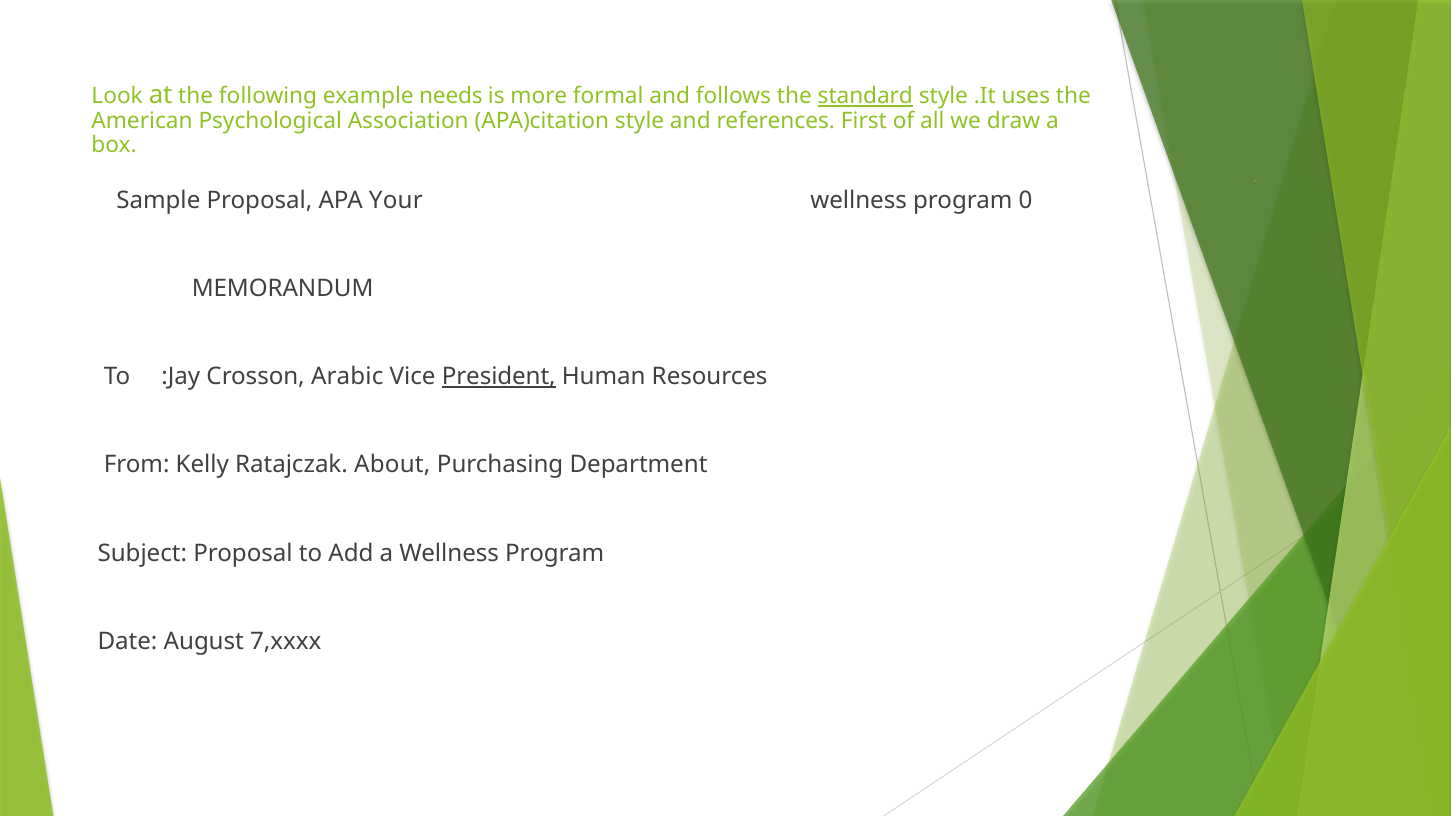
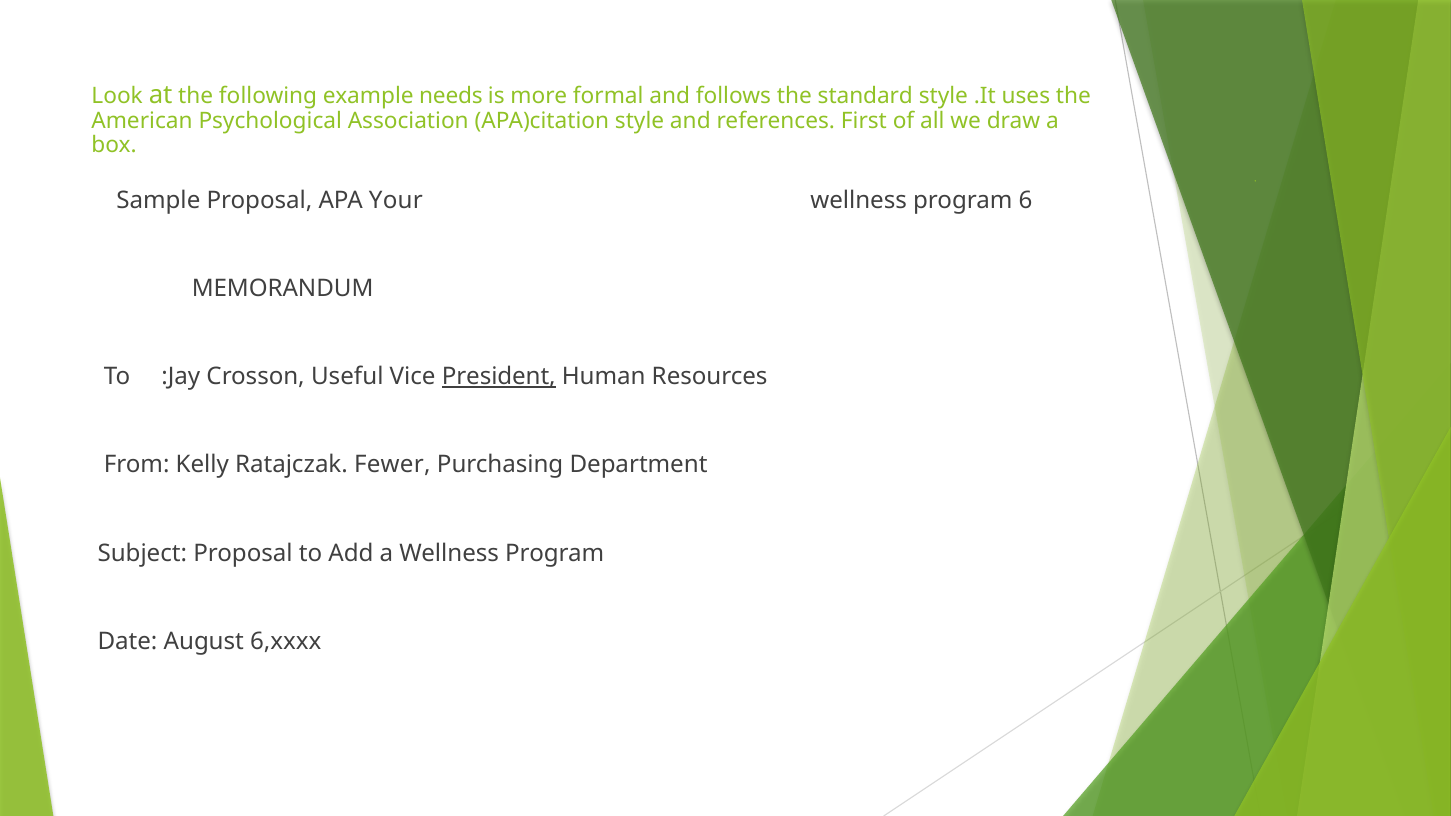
standard underline: present -> none (865, 96)
0: 0 -> 6 (1026, 200)
Arabic: Arabic -> Useful (347, 377)
About: About -> Fewer (392, 465)
7,xxxx: 7,xxxx -> 6,xxxx (286, 641)
